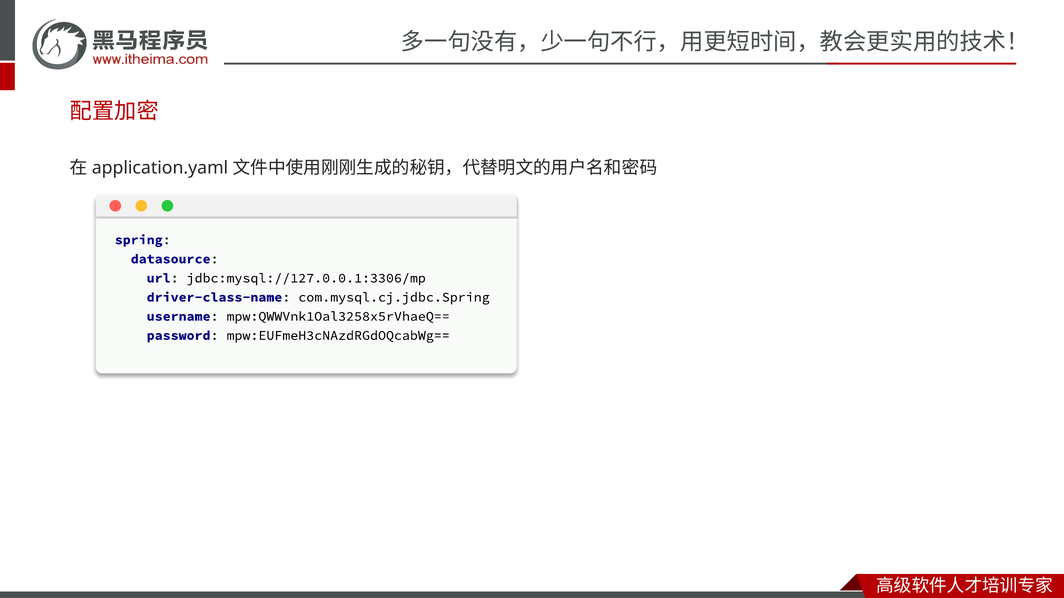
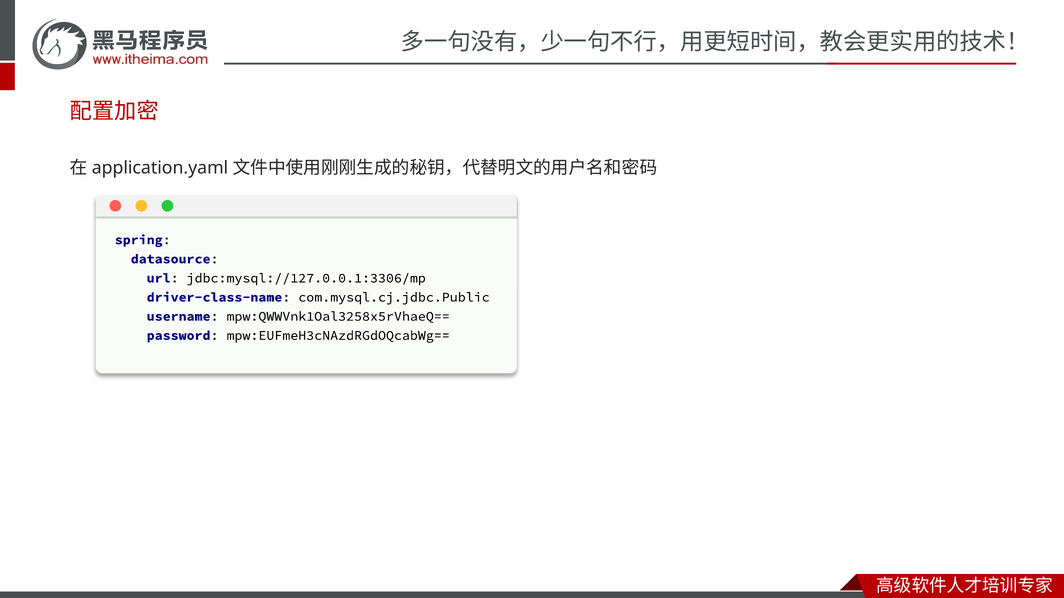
com.mysql.cj.jdbc.Spring: com.mysql.cj.jdbc.Spring -> com.mysql.cj.jdbc.Public (394, 297)
